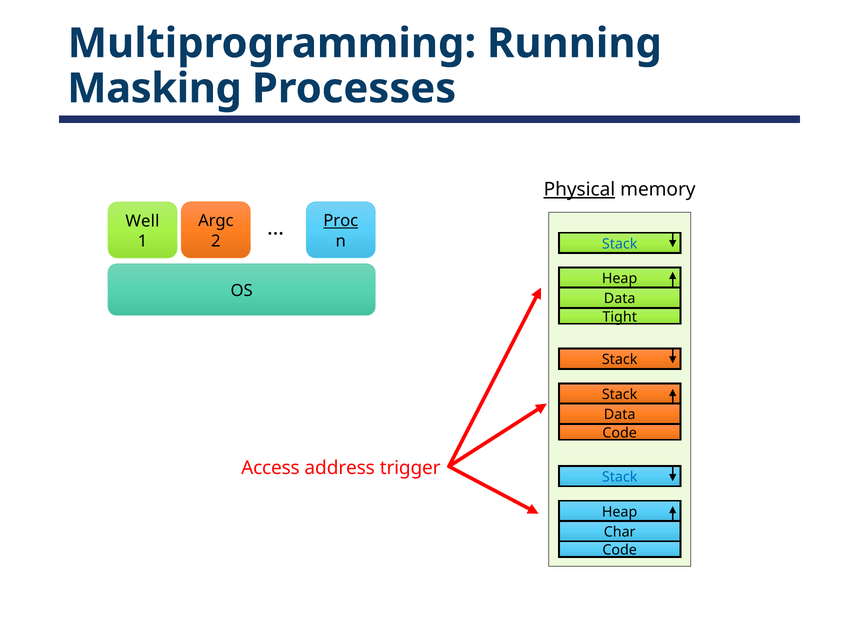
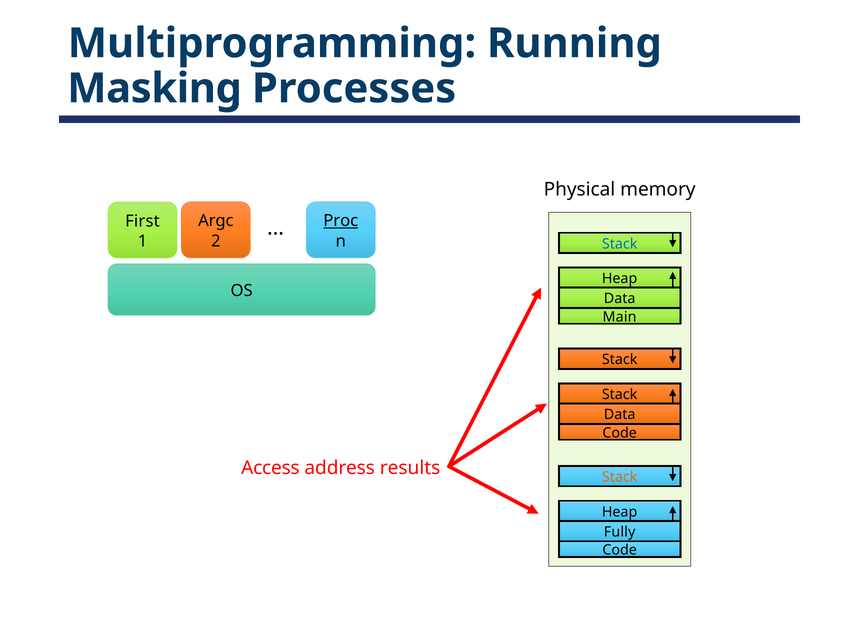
Physical underline: present -> none (579, 190)
Well: Well -> First (142, 221)
Tight: Tight -> Main (620, 317)
trigger: trigger -> results (410, 468)
Stack colour: blue -> orange (620, 477)
Char: Char -> Fully (620, 532)
